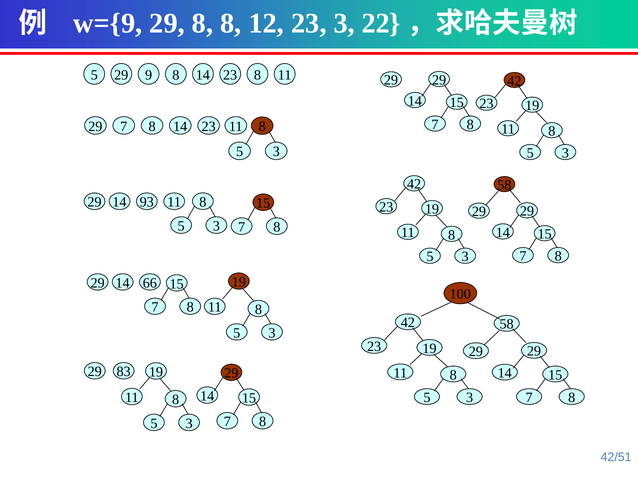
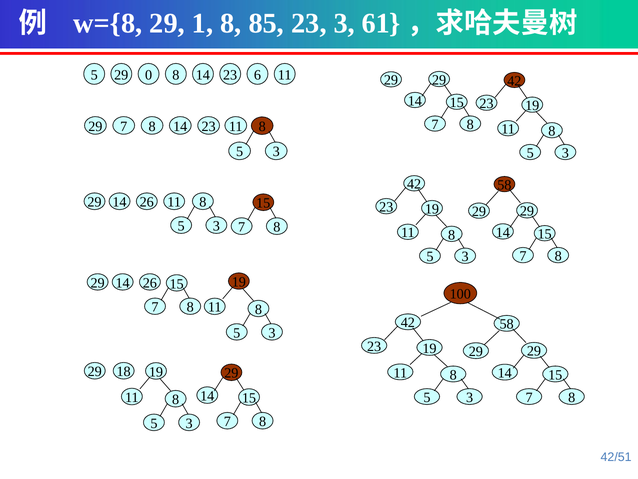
w={9: w={9 -> w={8 (108, 24)
29 8: 8 -> 1 (203, 24)
12: 12 -> 85 (266, 24)
22: 22 -> 61 (381, 24)
9: 9 -> 0 (149, 75)
23 8: 8 -> 6 (257, 75)
93: 93 -> 26 (147, 202)
66: 66 -> 26 (150, 283)
83: 83 -> 18 (124, 371)
